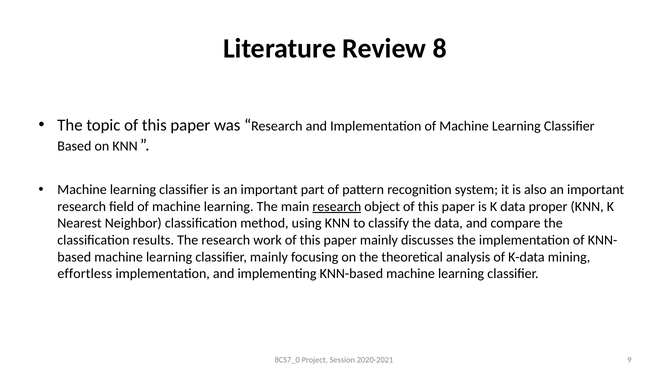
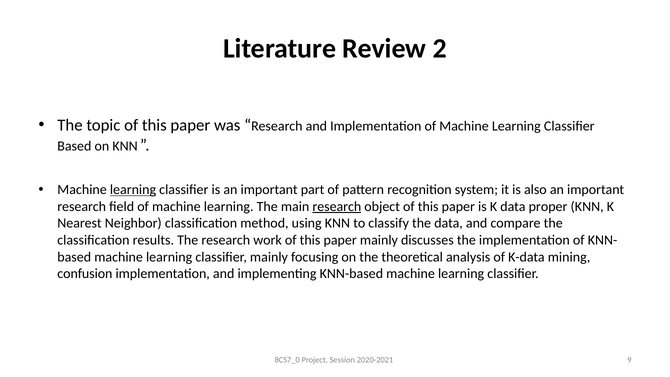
8: 8 -> 2 (440, 48)
learning underline: none -> present (133, 190)
effortless: effortless -> confusion (85, 274)
